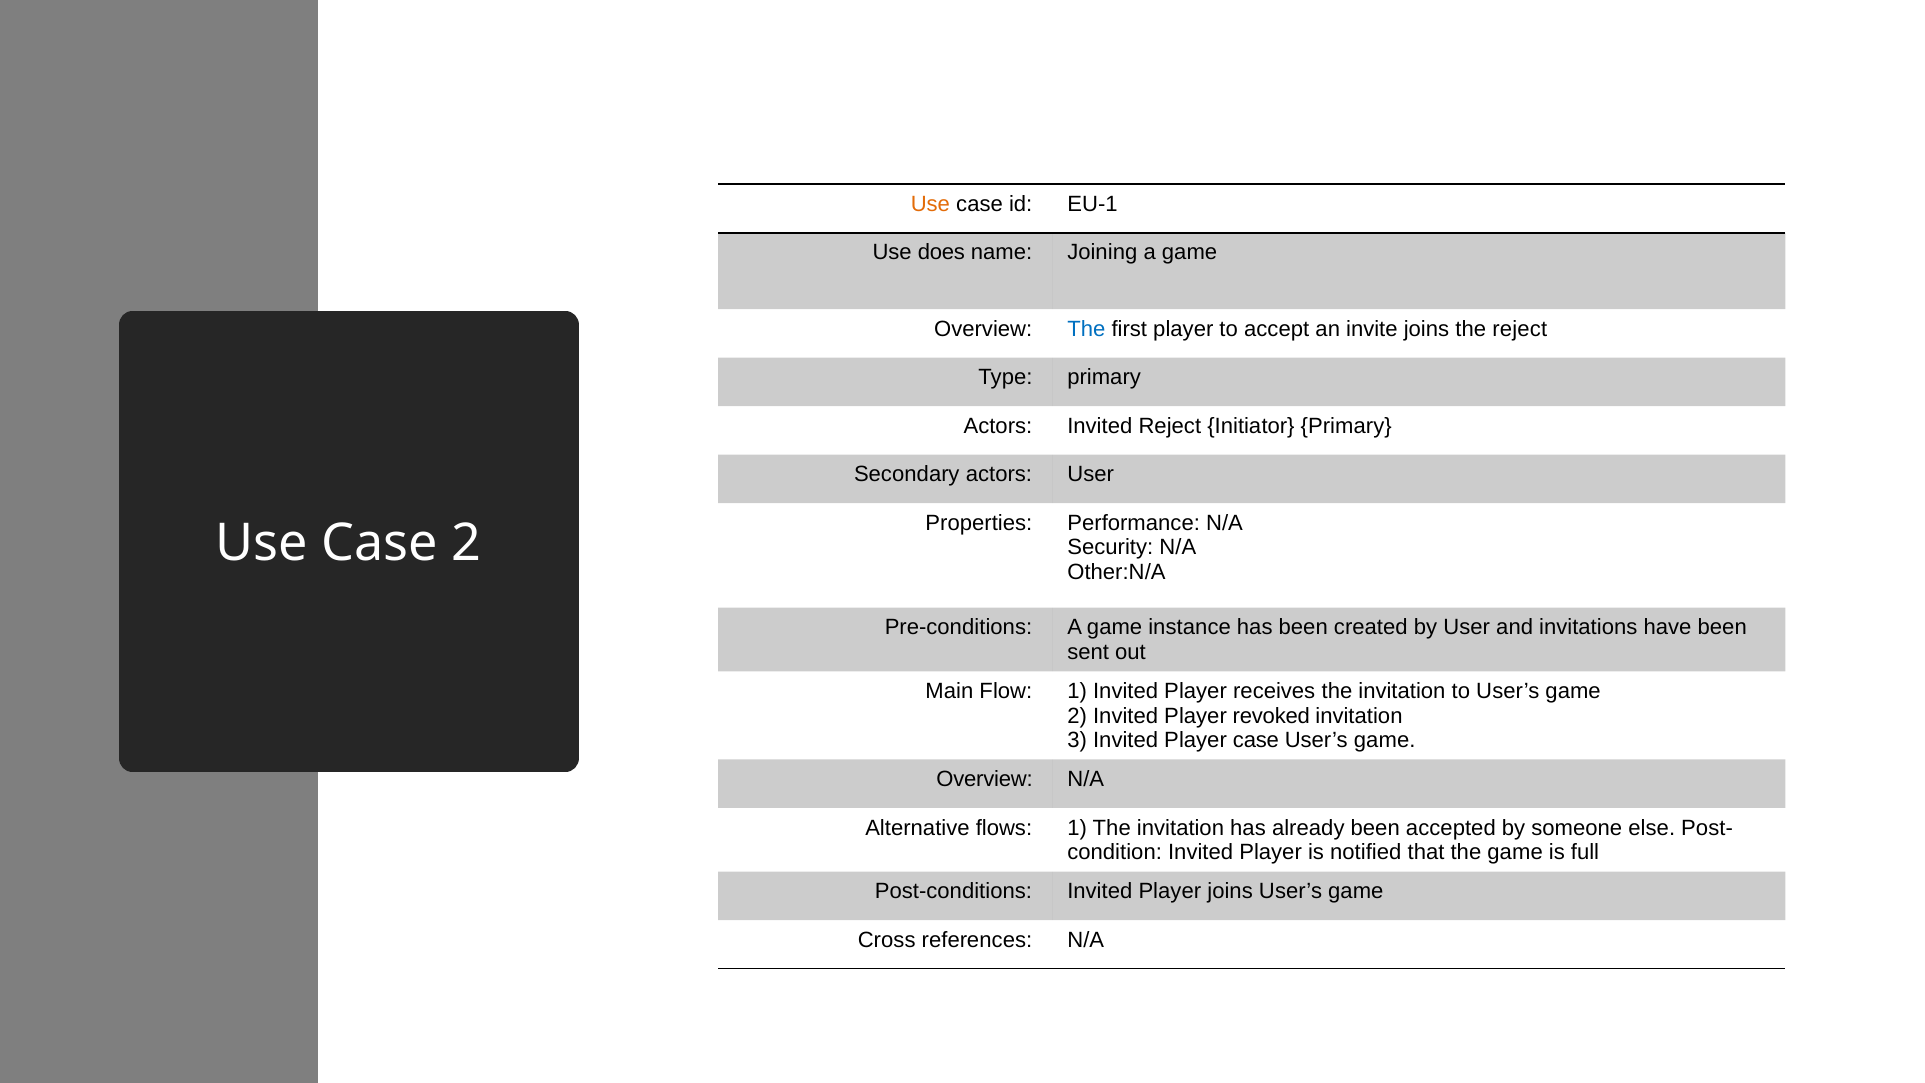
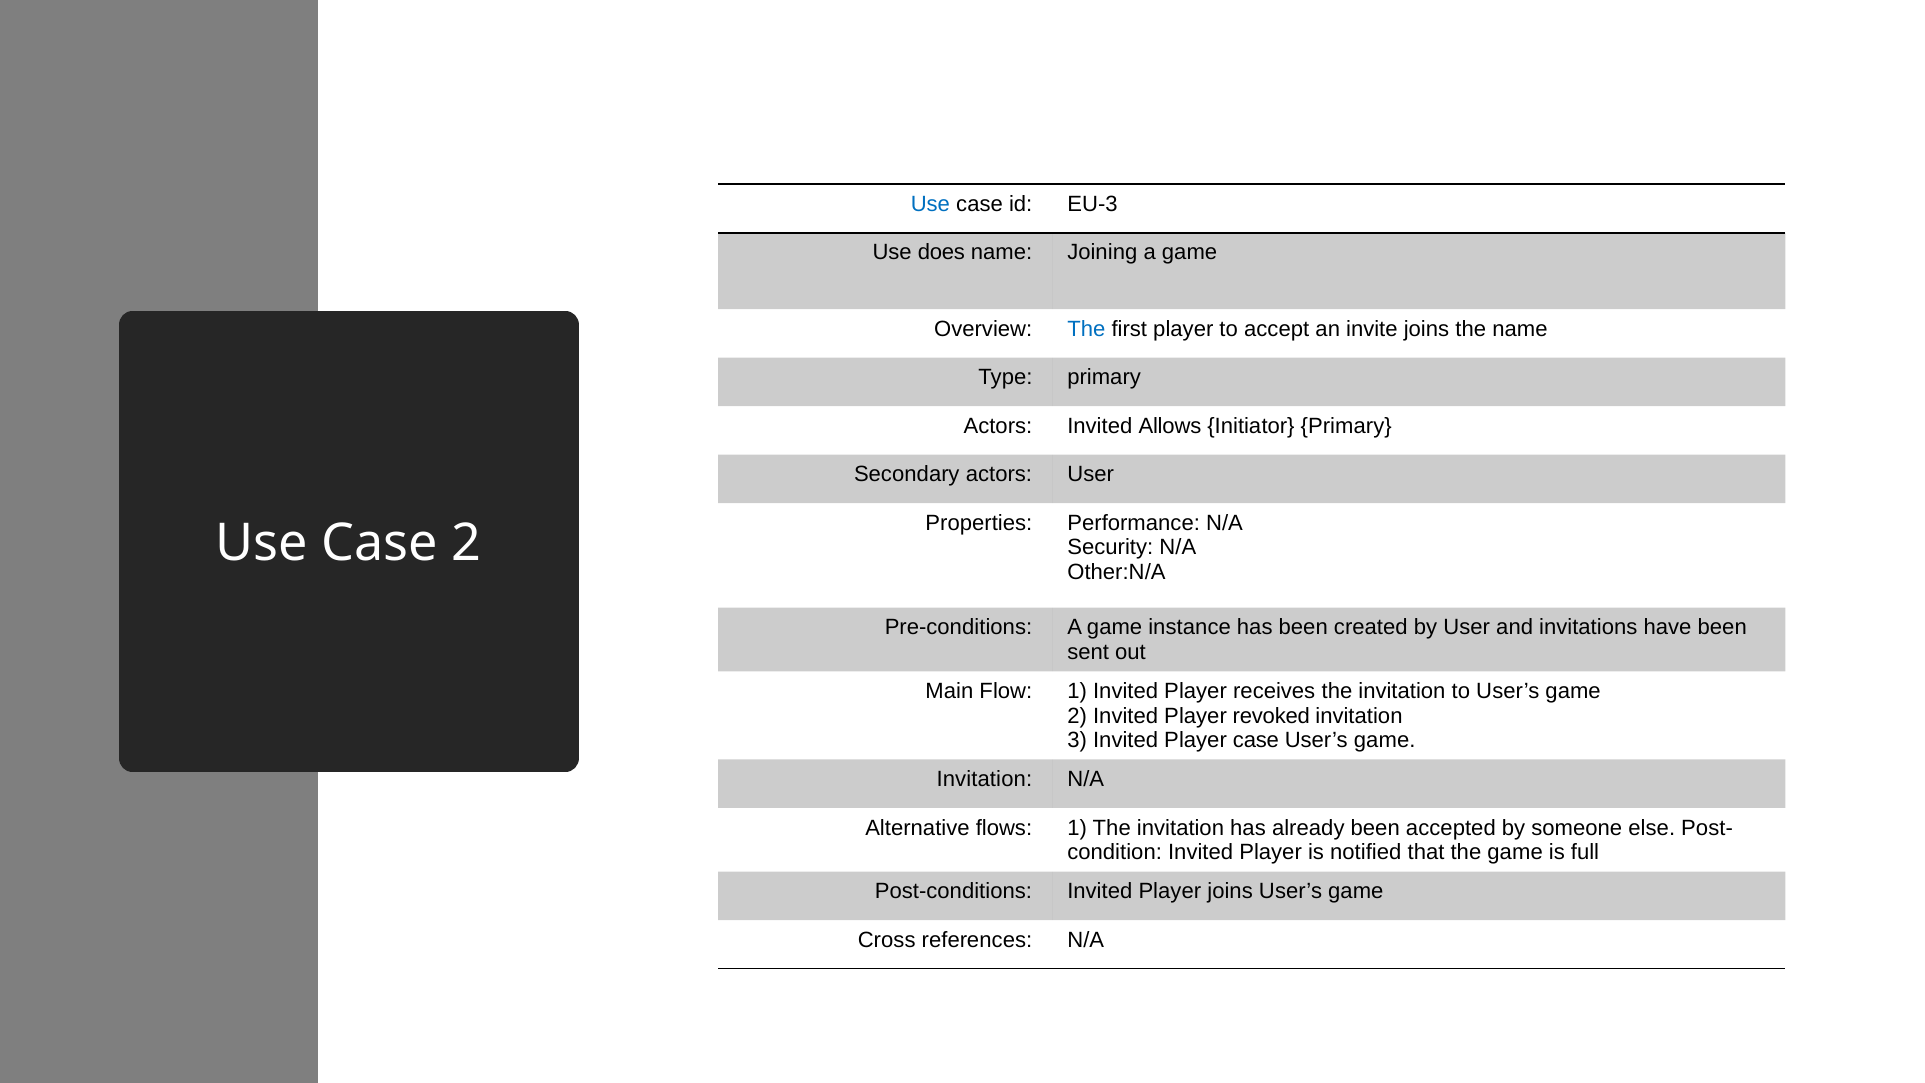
Use colour: orange -> blue (930, 204)
EU-1: EU-1 -> EU-3 (1093, 204)
the reject: reject -> name (1520, 329)
Invited Reject: Reject -> Allows (1170, 426)
Overview: Overview -> Invitation (984, 779)
